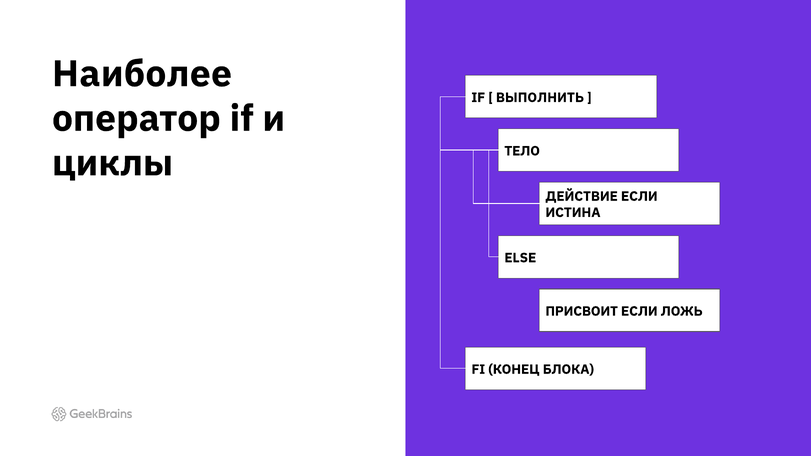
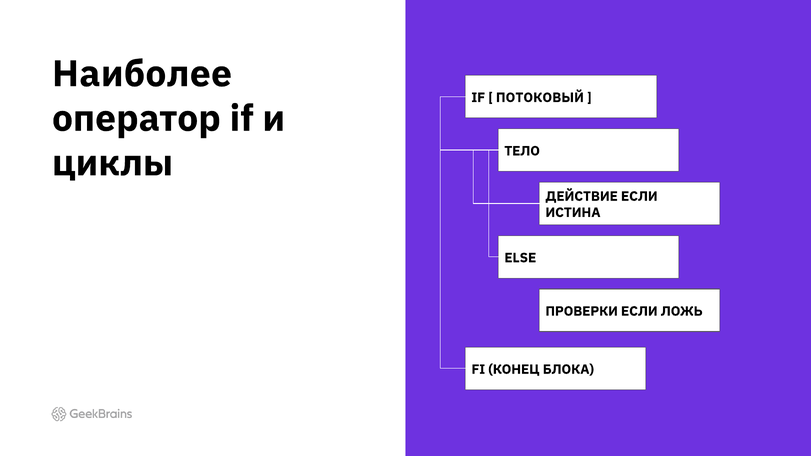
ВЫПОЛНИТЬ: ВЫПОЛНИТЬ -> ПОТОКОВЫЙ (540, 98)
ПРИСВОИТ: ПРИСВОИТ -> ПРОВЕРКИ (582, 311)
